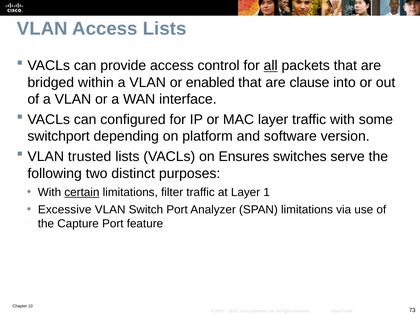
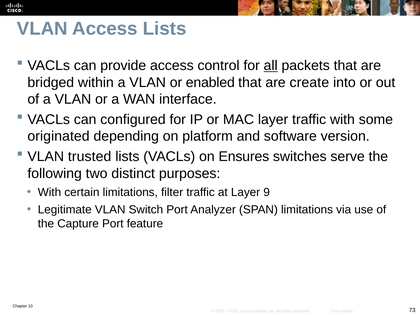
clause: clause -> create (309, 82)
switchport: switchport -> originated (59, 136)
certain underline: present -> none (82, 192)
1: 1 -> 9 (267, 192)
Excessive: Excessive -> Legitimate (65, 210)
